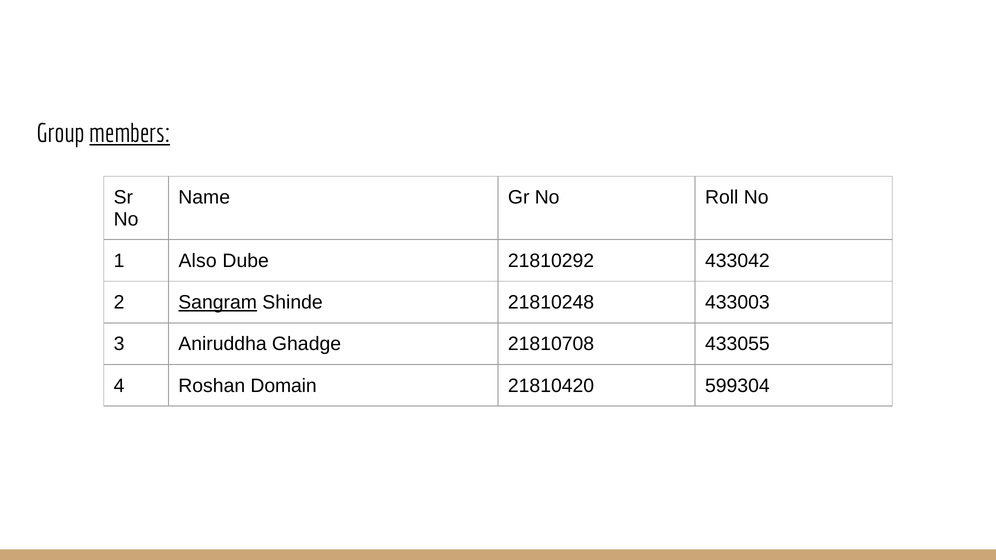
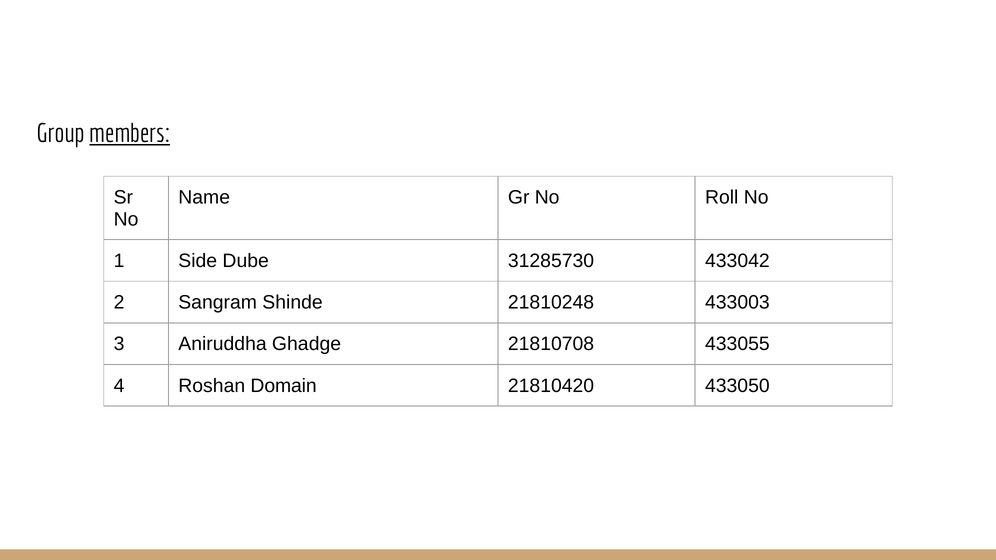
Also: Also -> Side (198, 261)
21810292: 21810292 -> 31285730 (551, 261)
Sangram underline: present -> none (218, 303)
599304: 599304 -> 433050 (737, 386)
